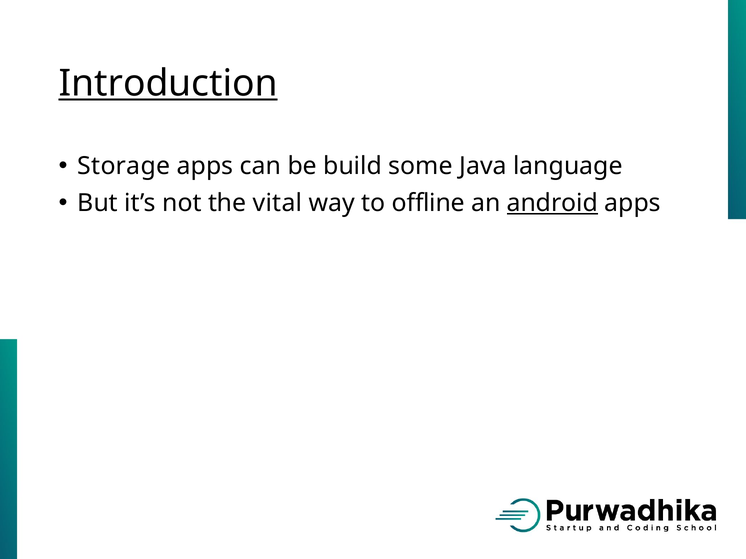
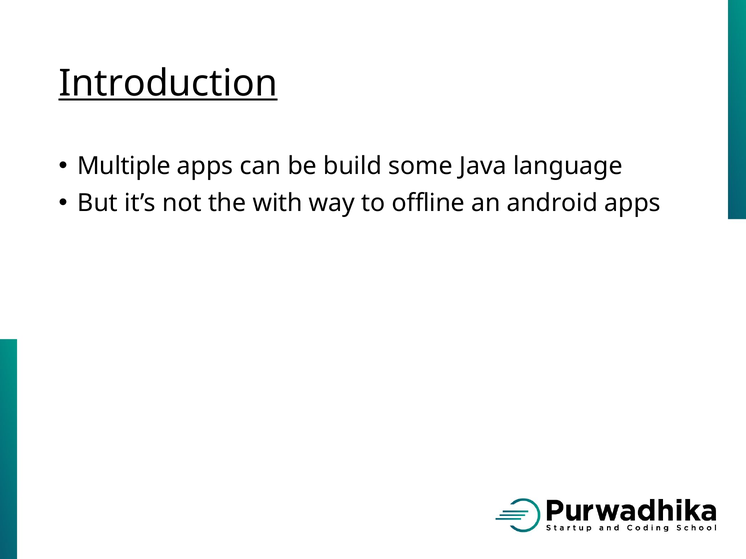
Storage: Storage -> Multiple (124, 166)
vital: vital -> with (278, 203)
android underline: present -> none (552, 203)
